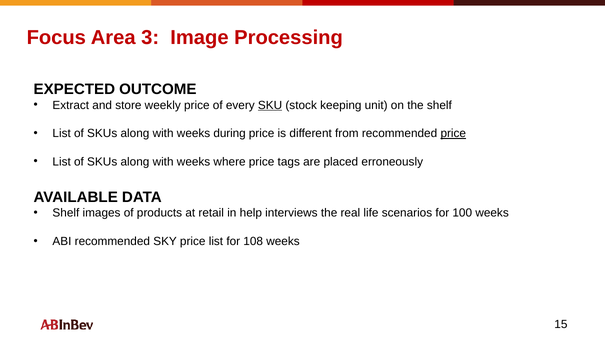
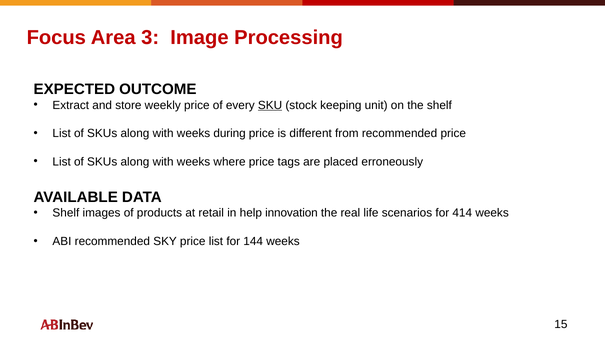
price underline: present -> none (453, 134)
interviews: interviews -> innovation (291, 213)
100: 100 -> 414 (462, 213)
108: 108 -> 144 (253, 242)
